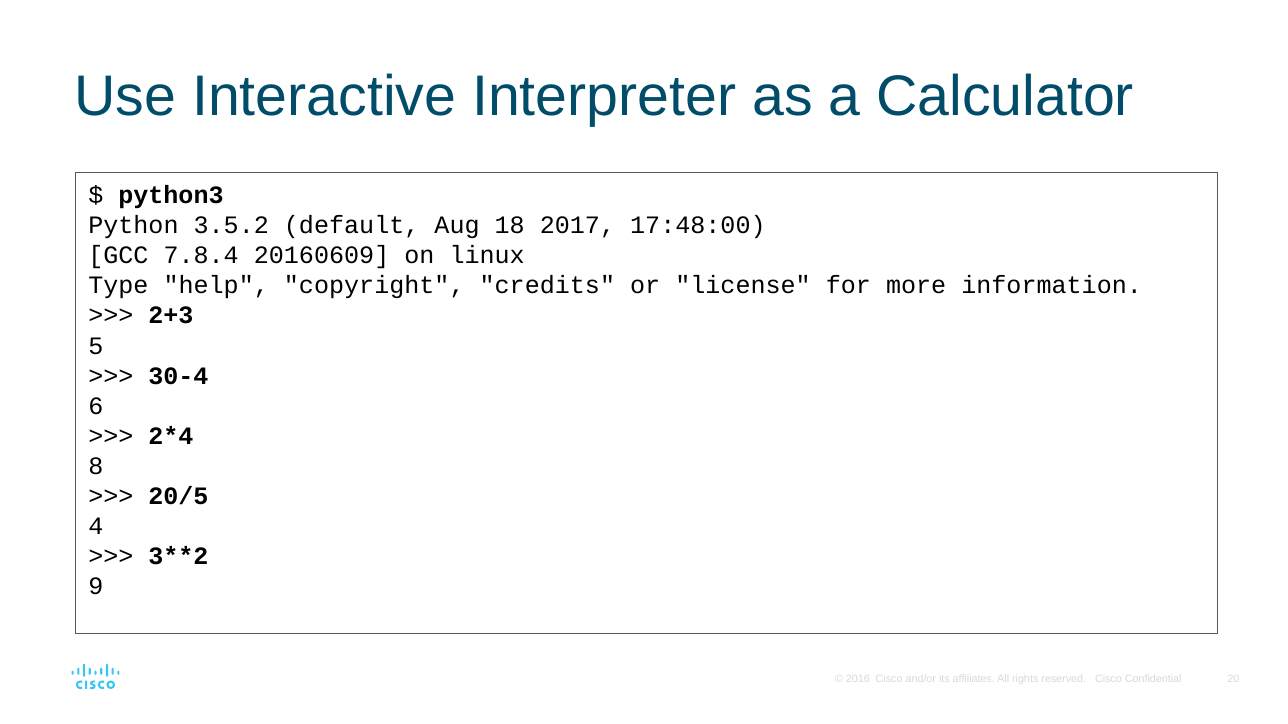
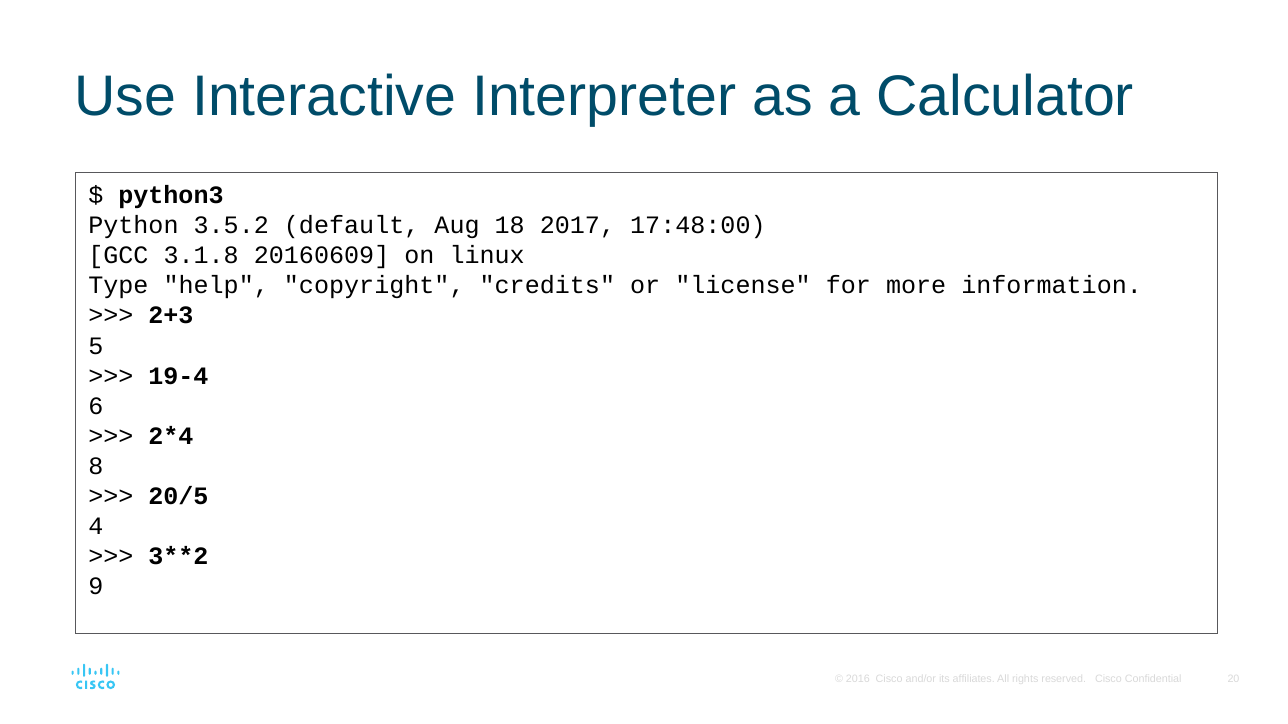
7.8.4: 7.8.4 -> 3.1.8 (201, 256)
30-4: 30-4 -> 19-4 (178, 376)
